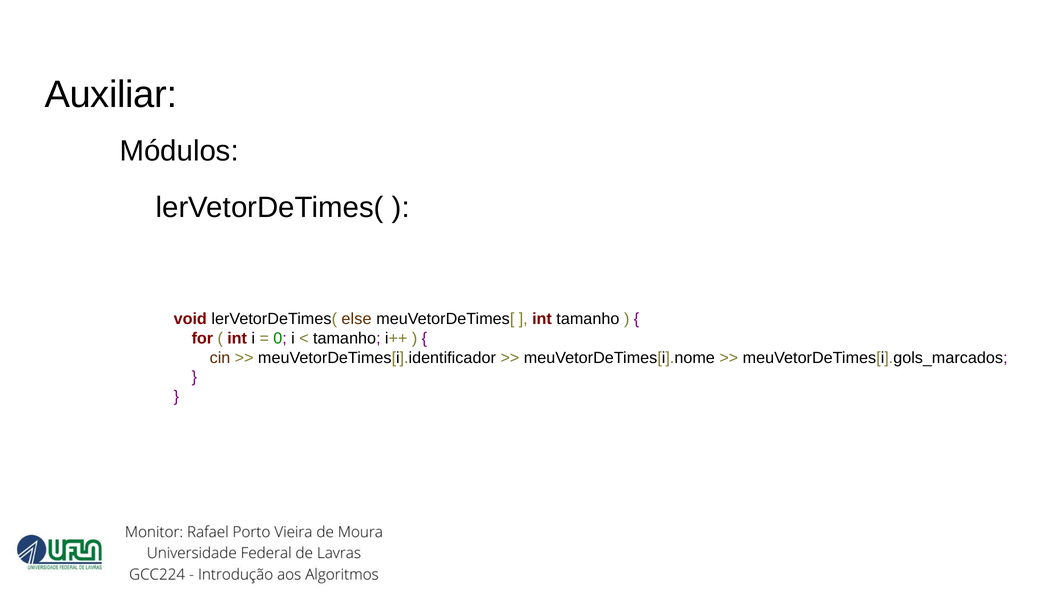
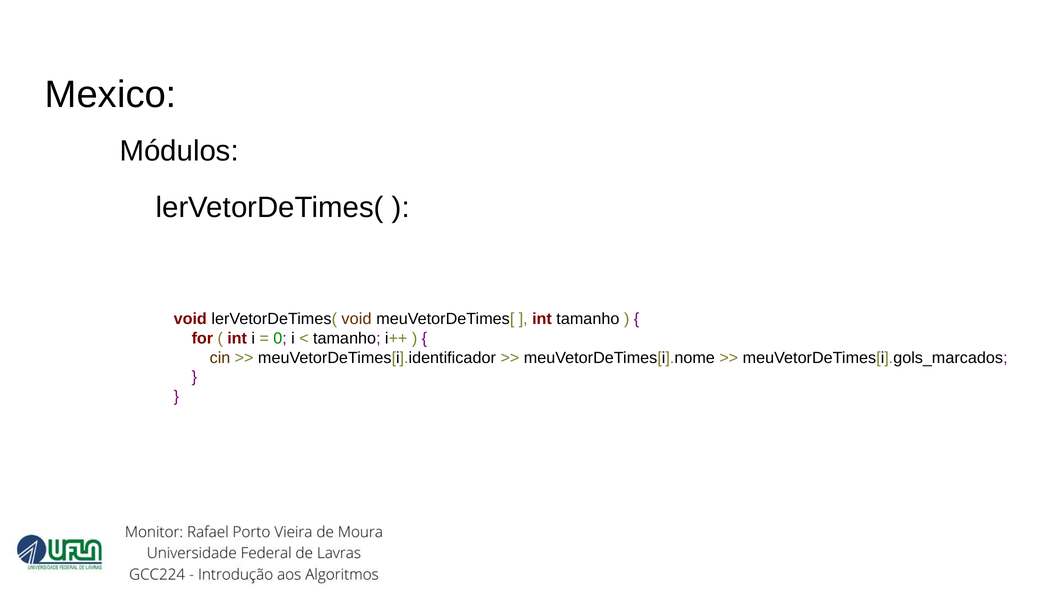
Auxiliar: Auxiliar -> Mexico (111, 95)
lerVetorDeTimes( else: else -> void (357, 319)
